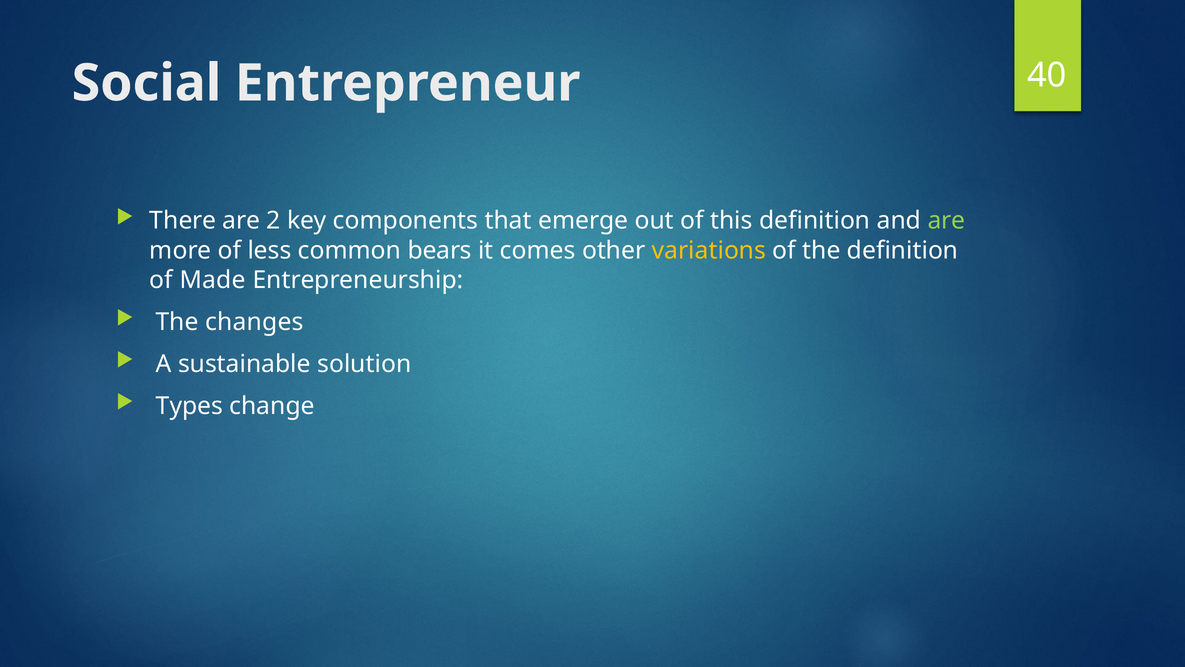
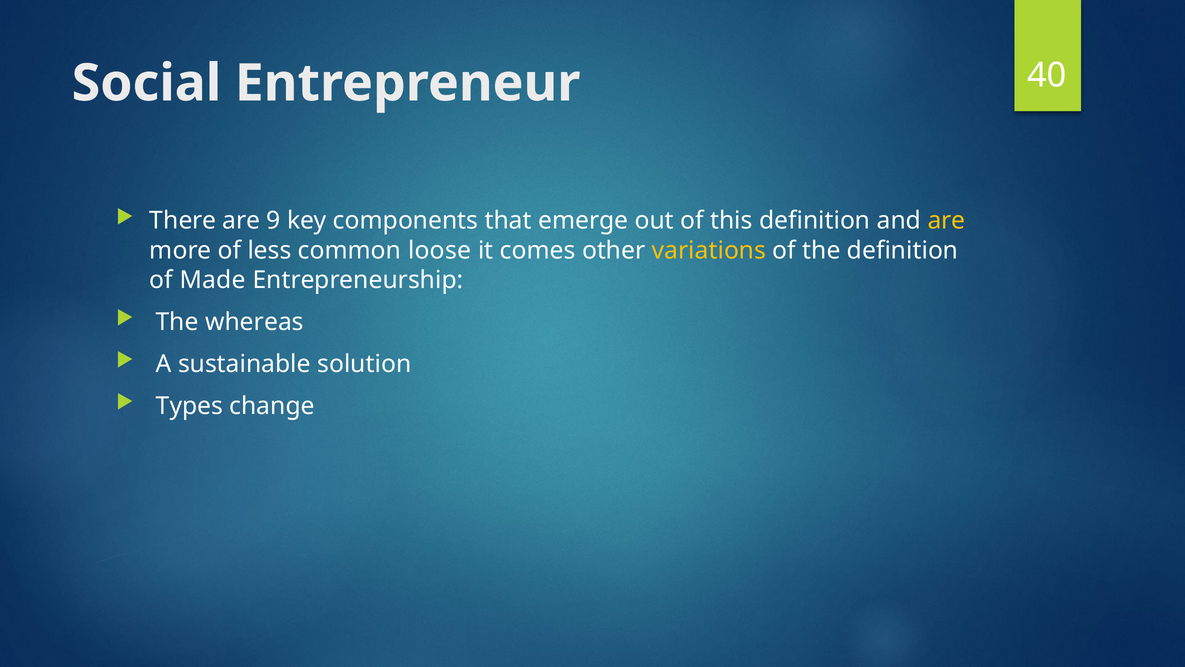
2: 2 -> 9 (274, 221)
are colour: light green -> yellow (946, 221)
bears: bears -> loose (440, 250)
changes: changes -> whereas (254, 322)
